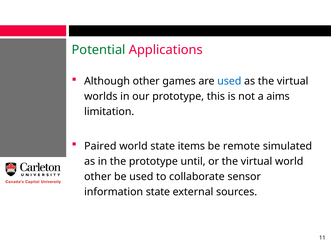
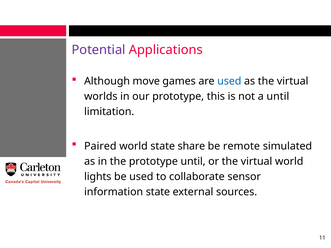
Potential colour: green -> purple (99, 50)
Although other: other -> move (146, 81)
a aims: aims -> until (278, 97)
items: items -> share (191, 146)
other: other -> lights (98, 177)
